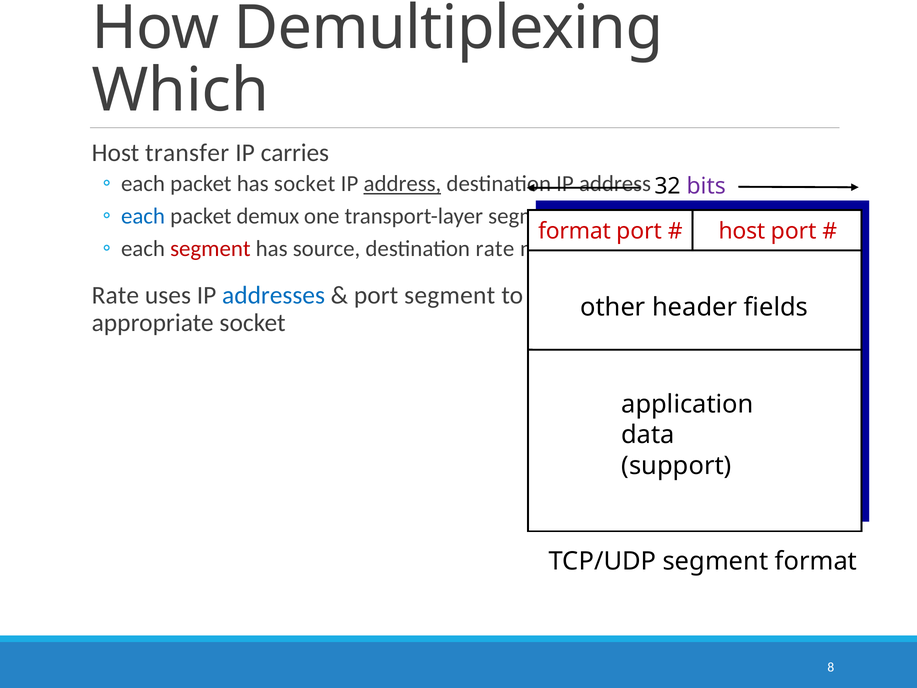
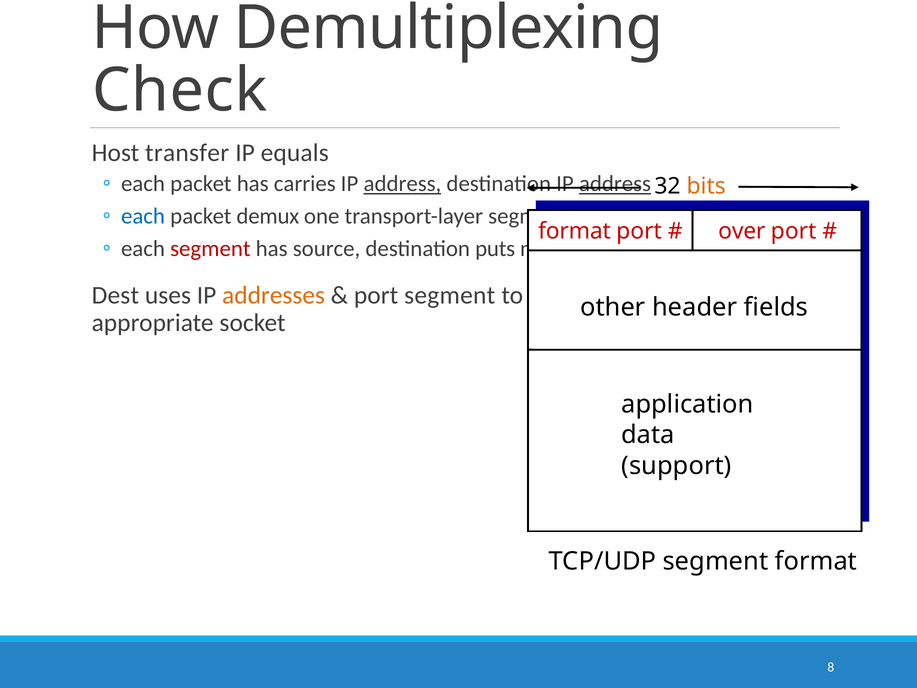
Which: Which -> Check (180, 90)
carries: carries -> equals (295, 153)
has socket: socket -> carries (305, 184)
address underline: none -> present (615, 184)
bits colour: purple -> orange (706, 186)
host: host -> over (742, 231)
destination rate: rate -> puts (495, 249)
Rate: Rate -> Dest (115, 295)
addresses colour: blue -> orange (274, 295)
